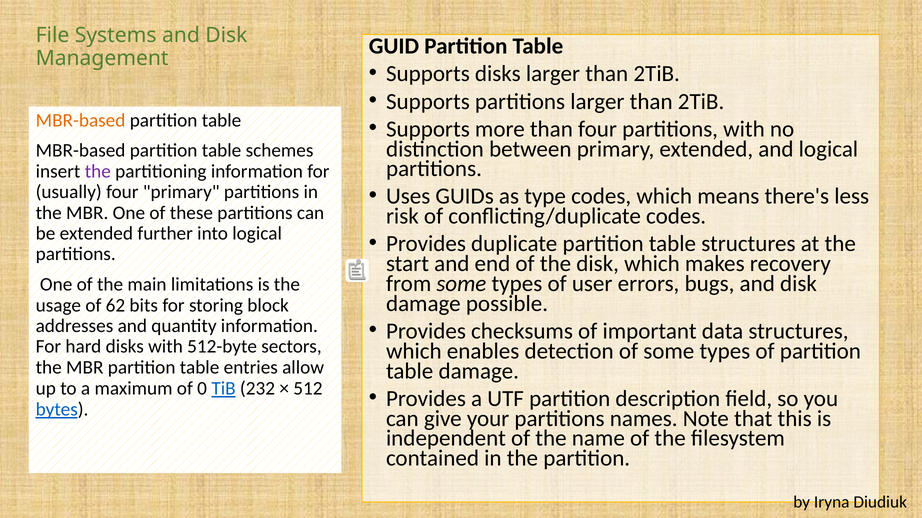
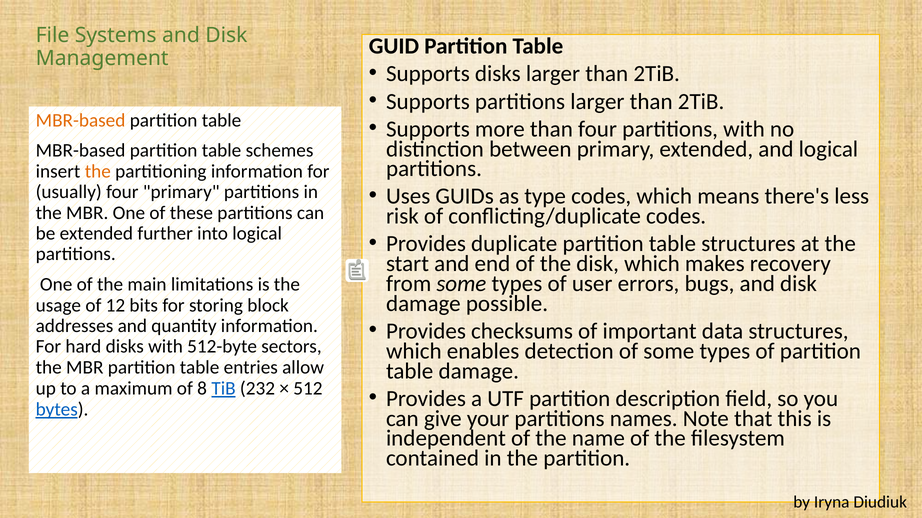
the colour: purple -> orange (98, 171)
62: 62 -> 12 (115, 306)
0: 0 -> 8 (202, 389)
